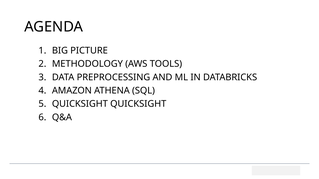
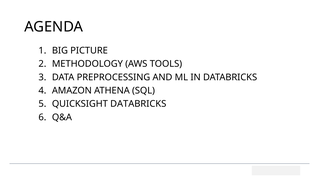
QUICKSIGHT QUICKSIGHT: QUICKSIGHT -> DATABRICKS (138, 104)
